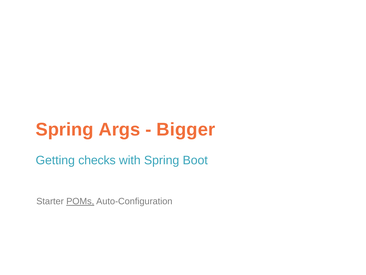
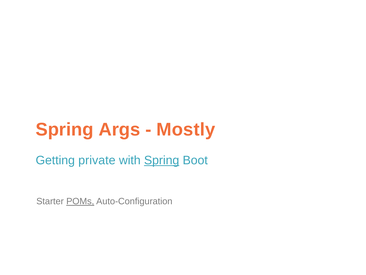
Bigger: Bigger -> Mostly (186, 129)
checks: checks -> private (97, 160)
Spring underline: none -> present (162, 160)
